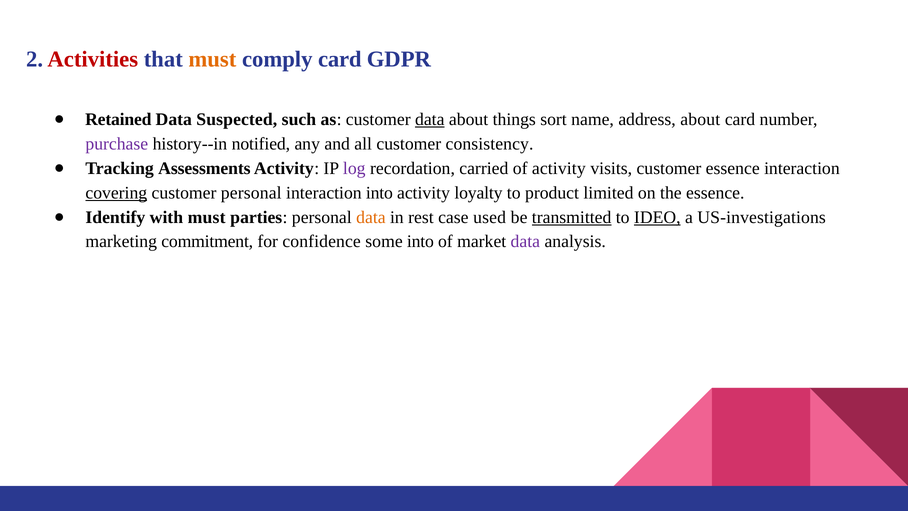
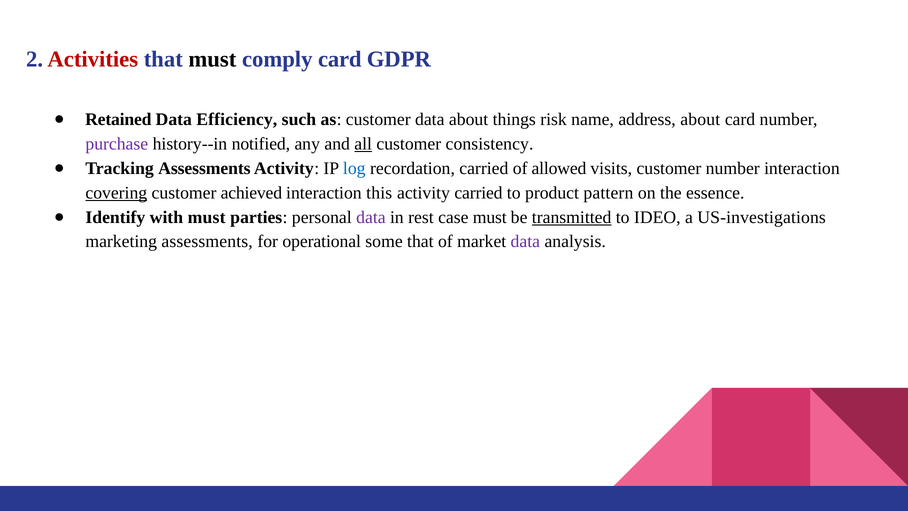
must colour: orange -> black (212, 59)
Suspected: Suspected -> Efficiency (237, 119)
data underline: present -> none (430, 119)
sort: sort -> risk (554, 119)
all underline: none -> present (363, 144)
log colour: purple -> blue (354, 168)
of activity: activity -> allowed (559, 168)
customer essence: essence -> number (733, 168)
customer personal: personal -> achieved (251, 193)
interaction into: into -> this (379, 193)
activity loyalty: loyalty -> carried (478, 193)
limited: limited -> pattern (608, 193)
data colour: orange -> purple (371, 217)
case used: used -> must (490, 217)
IDEO underline: present -> none (657, 217)
marketing commitment: commitment -> assessments (207, 242)
confidence: confidence -> operational (322, 242)
some into: into -> that (420, 242)
